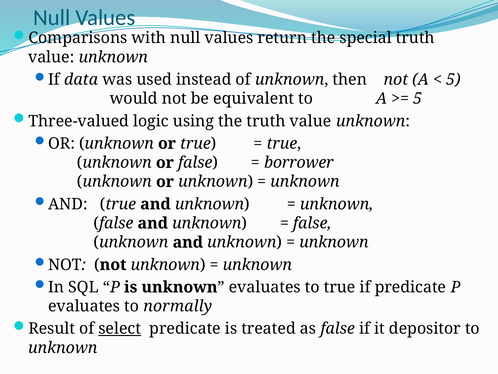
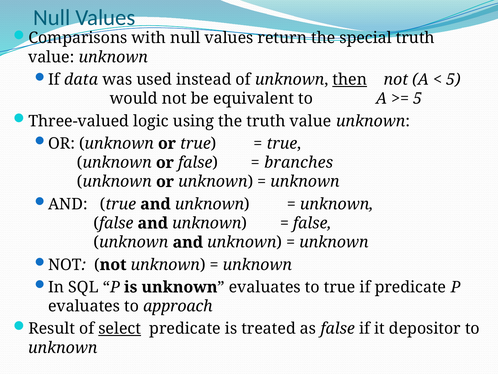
then underline: none -> present (350, 79)
borrower: borrower -> branches (299, 162)
normally: normally -> approach (178, 306)
